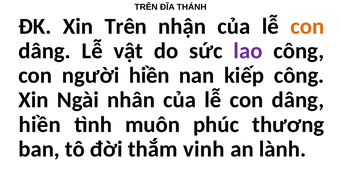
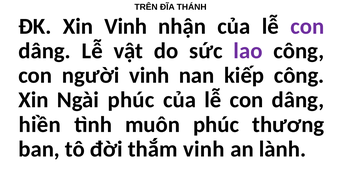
Xin Trên: Trên -> Vinh (126, 26)
con colour: orange -> purple (307, 26)
người hiền: hiền -> vinh (149, 75)
Ngài nhân: nhân -> phúc (131, 100)
